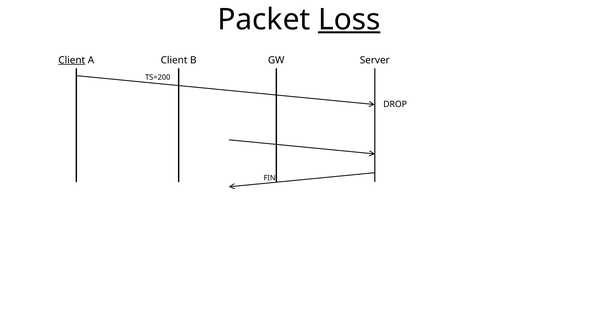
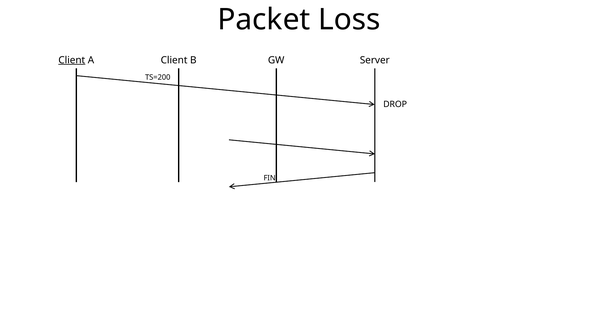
Loss underline: present -> none (349, 20)
